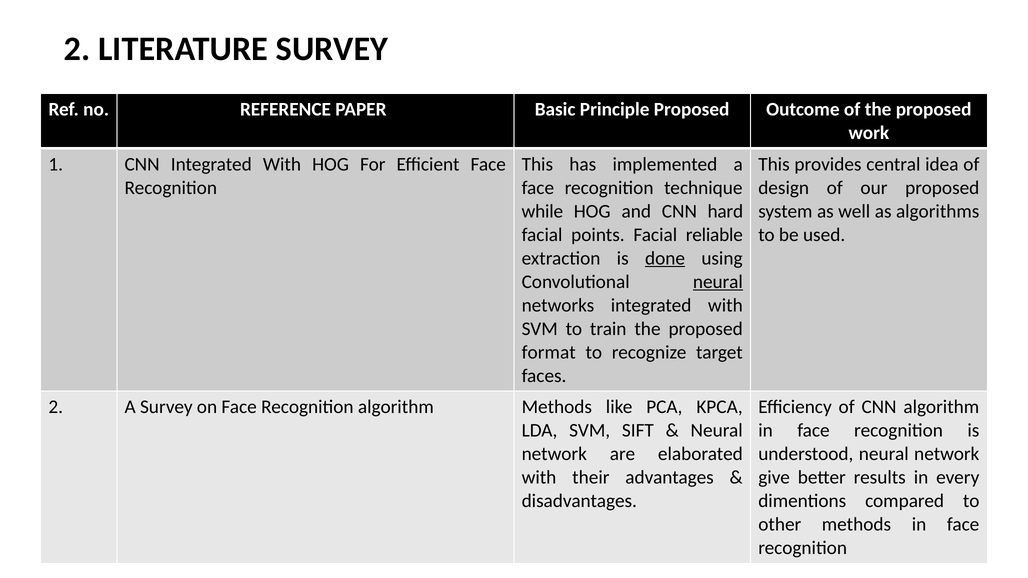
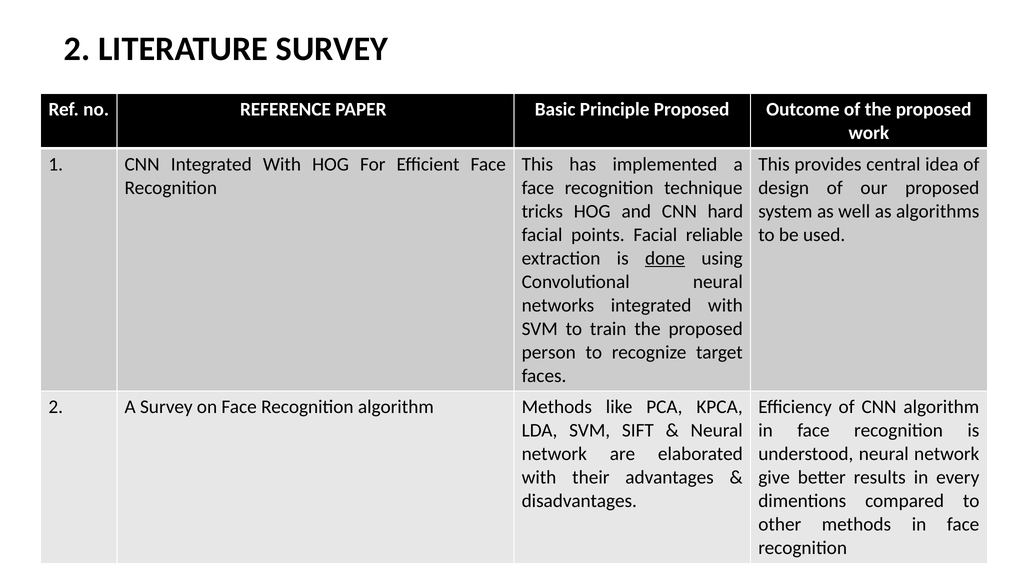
while: while -> tricks (542, 211)
neural underline: present -> none (718, 282)
format: format -> person (549, 352)
